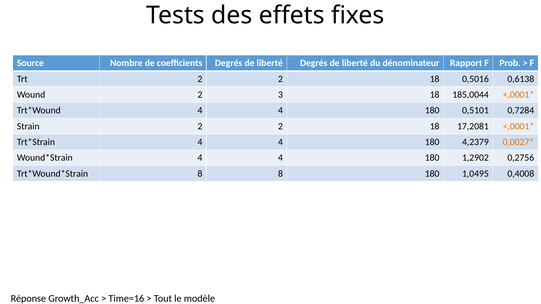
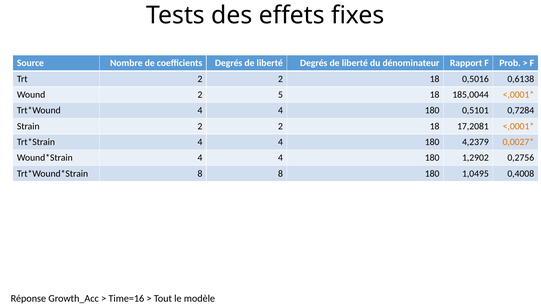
3: 3 -> 5 (280, 95)
